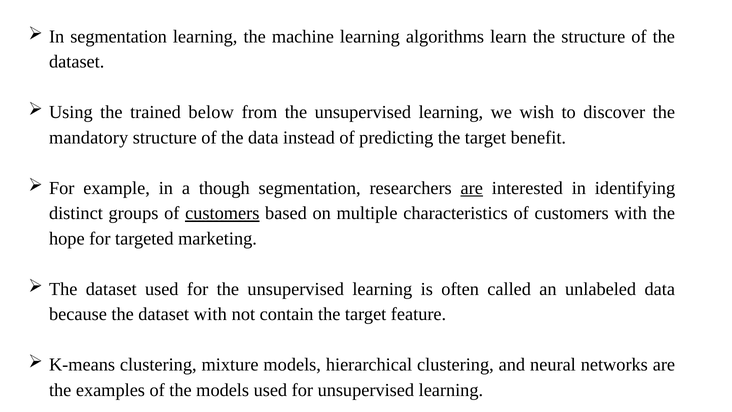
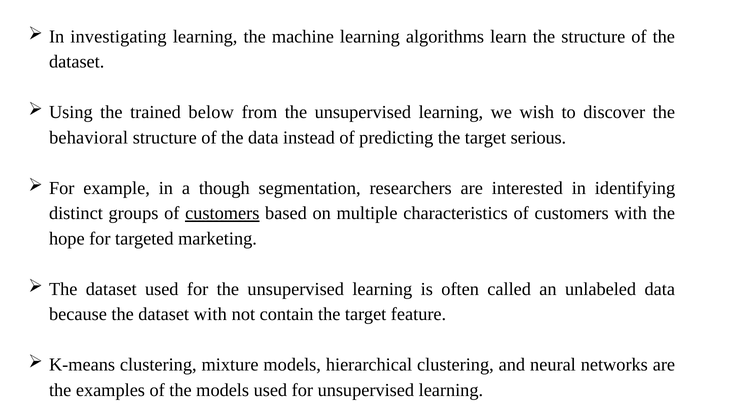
In segmentation: segmentation -> investigating (118, 37)
mandatory: mandatory -> behavioral (89, 137)
benefit: benefit -> serious (538, 137)
are underline: present -> none (472, 188)
